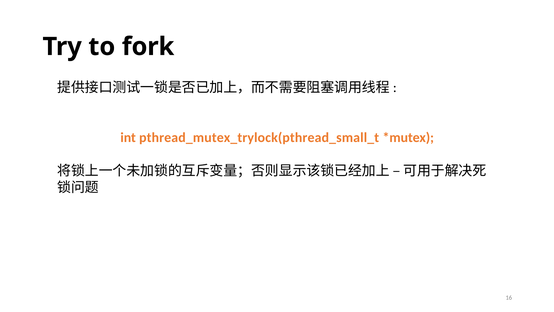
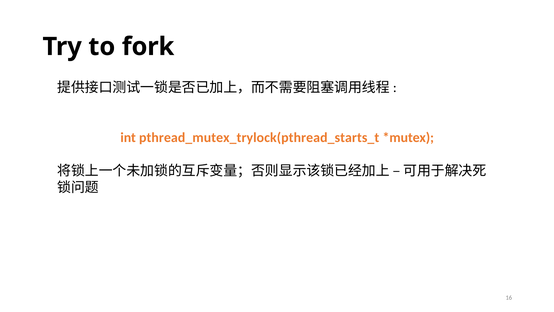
pthread_mutex_trylock(pthread_small_t: pthread_mutex_trylock(pthread_small_t -> pthread_mutex_trylock(pthread_starts_t (259, 137)
